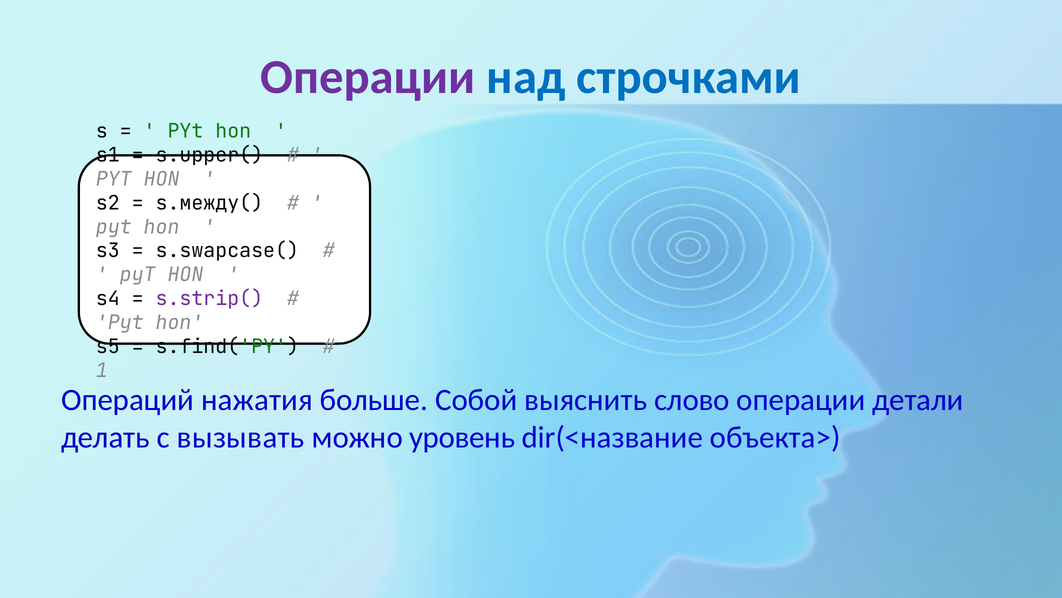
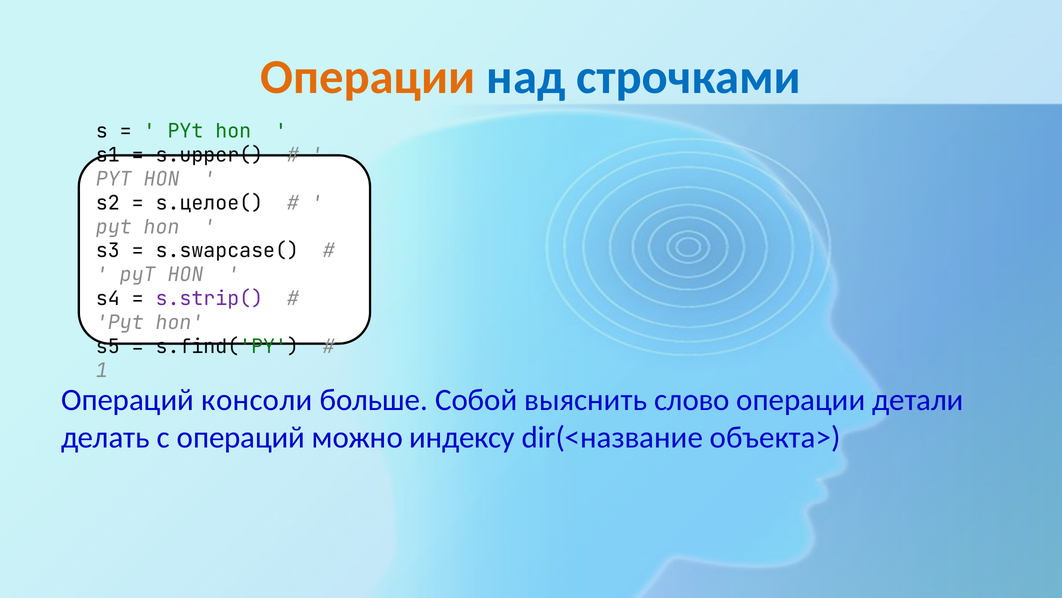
Операции colour: purple -> orange (368, 77)
s.между(: s.между( -> s.целое( (209, 203)
нажатия: нажатия -> консоли (257, 400)
с вызывать: вызывать -> операций (241, 437)
уровень: уровень -> индексу (462, 437)
